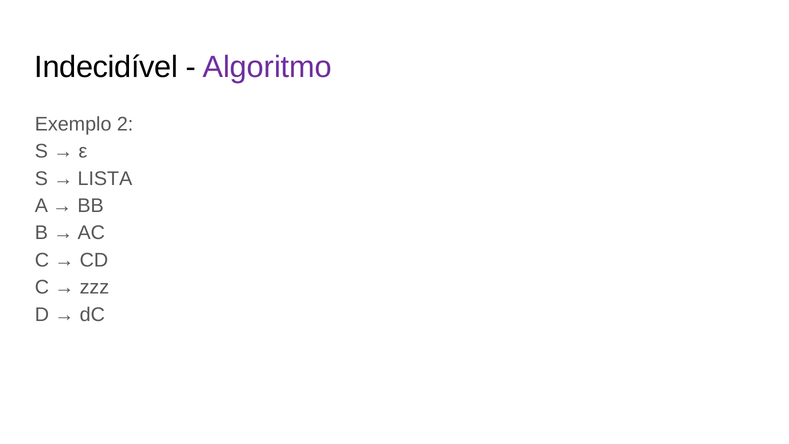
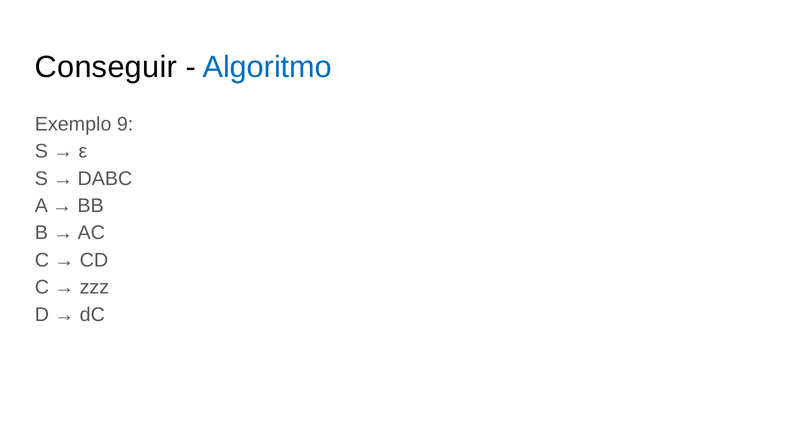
Indecidível: Indecidível -> Conseguir (106, 67)
Algoritmo colour: purple -> blue (267, 67)
2: 2 -> 9 (125, 124)
LISTA: LISTA -> DABC (105, 178)
